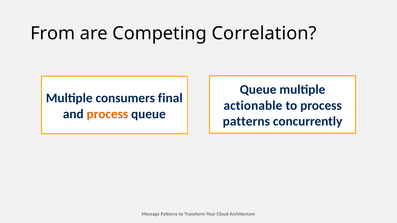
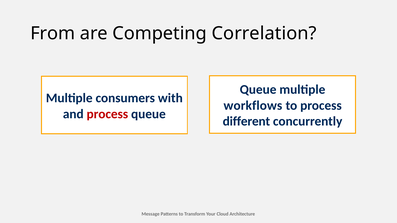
final: final -> with (170, 98)
actionable: actionable -> workflows (253, 106)
process colour: orange -> red (107, 114)
patterns: patterns -> different (246, 121)
